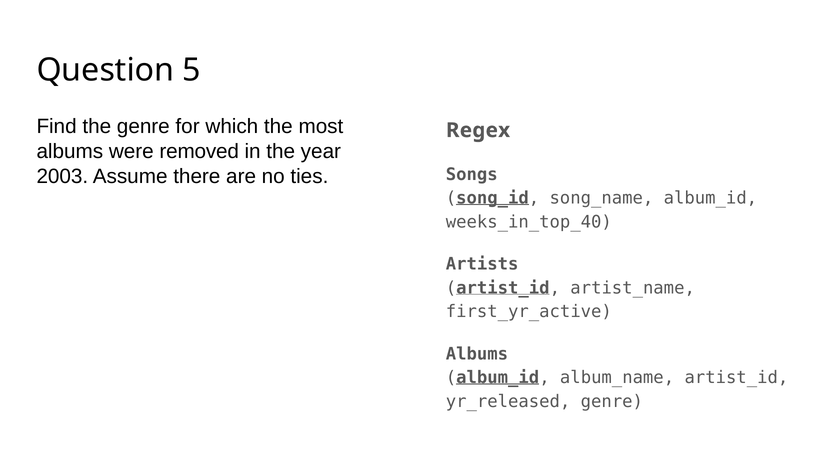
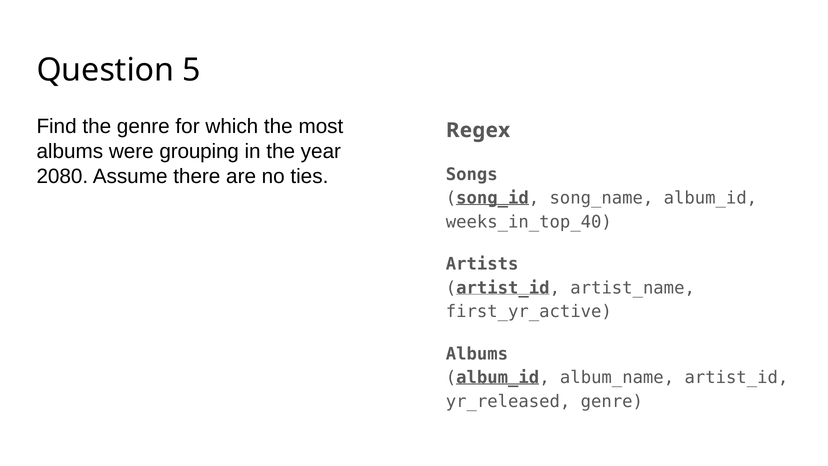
removed: removed -> grouping (199, 151)
2003: 2003 -> 2080 (62, 176)
